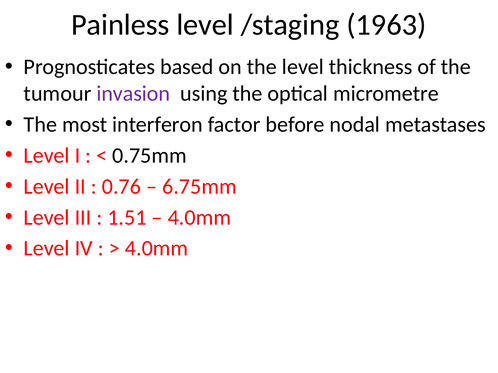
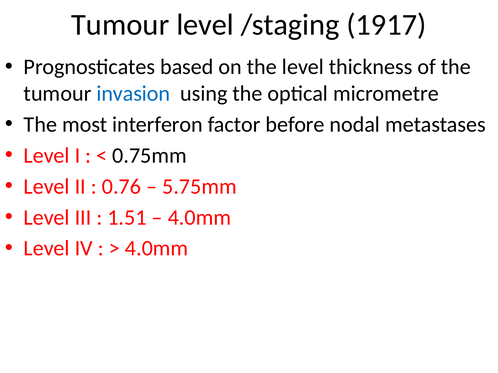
Painless: Painless -> Tumour (120, 25)
1963: 1963 -> 1917 (386, 25)
invasion colour: purple -> blue (133, 94)
6.75mm: 6.75mm -> 5.75mm (199, 187)
